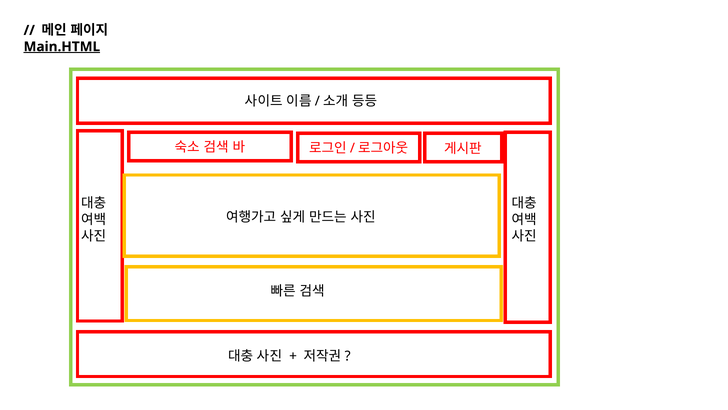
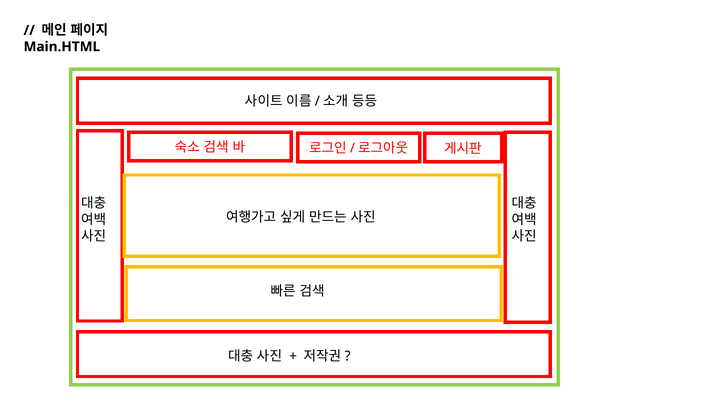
Main.HTML underline: present -> none (62, 47)
